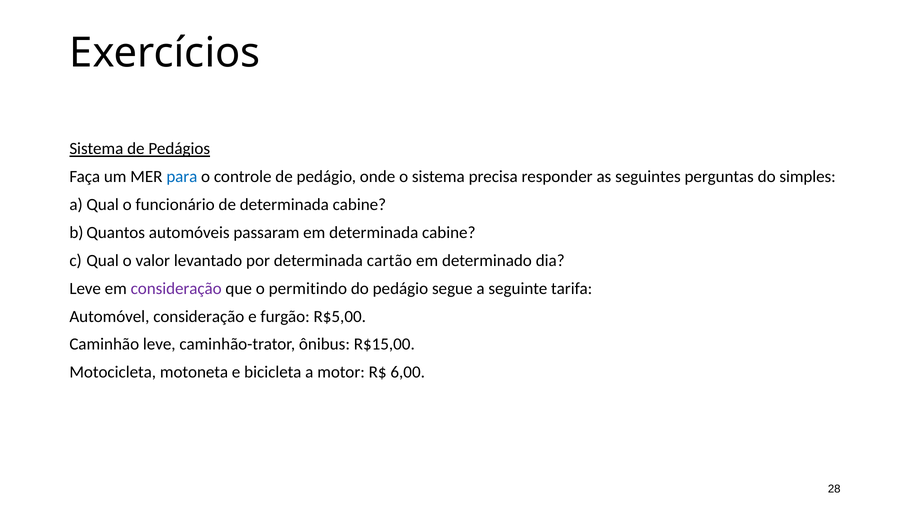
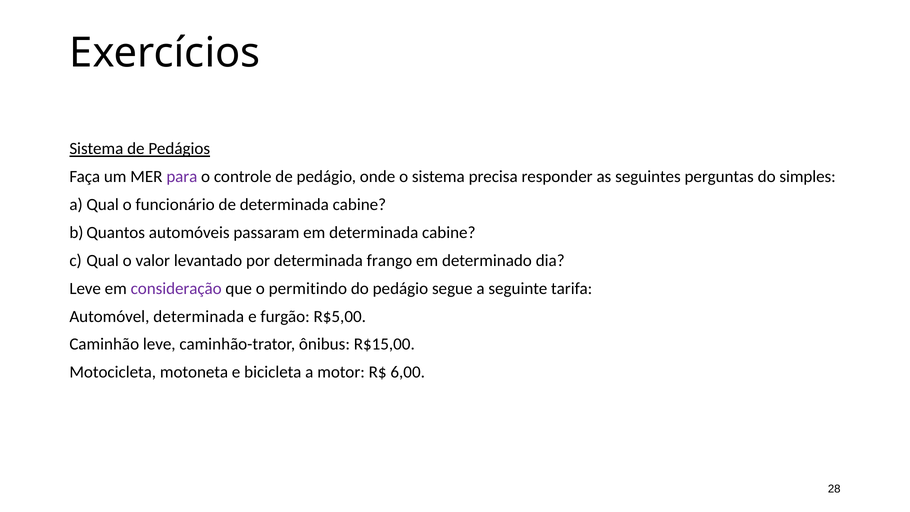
para colour: blue -> purple (182, 177)
cartão: cartão -> frango (389, 260)
Automóvel consideração: consideração -> determinada (199, 316)
